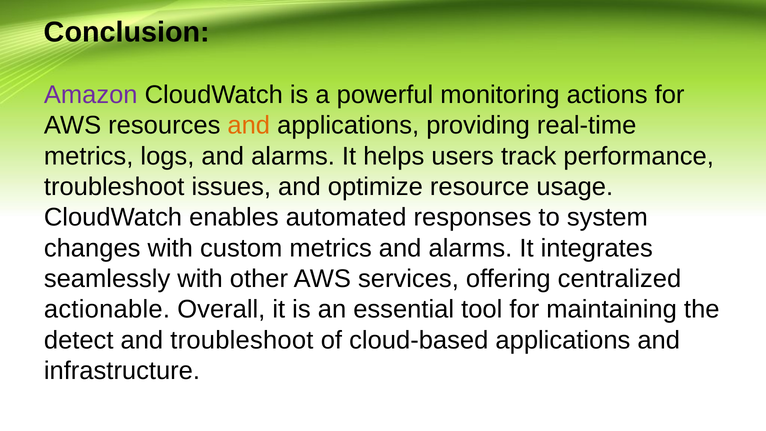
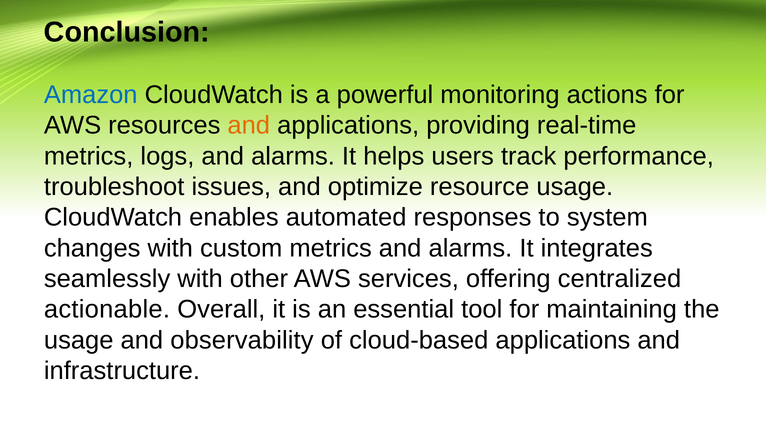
Amazon colour: purple -> blue (91, 95)
detect: detect -> usage (79, 340)
and troubleshoot: troubleshoot -> observability (242, 340)
